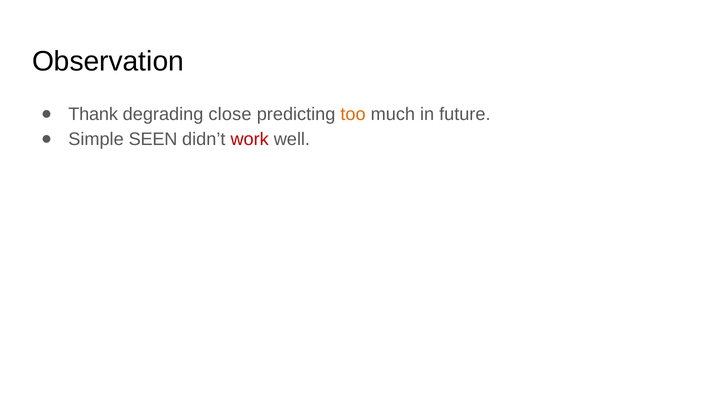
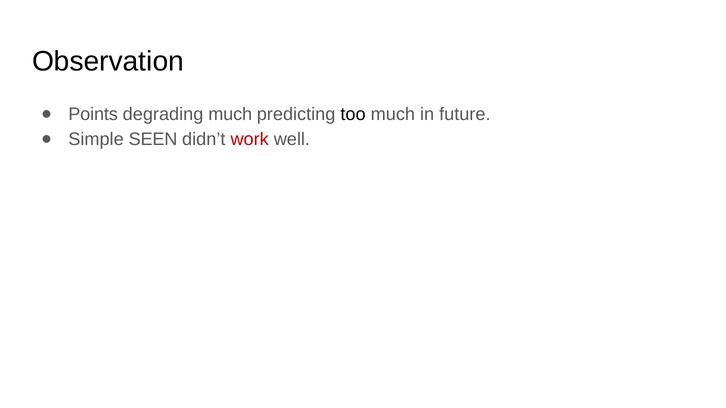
Thank: Thank -> Points (93, 114)
degrading close: close -> much (230, 114)
too colour: orange -> black (353, 114)
